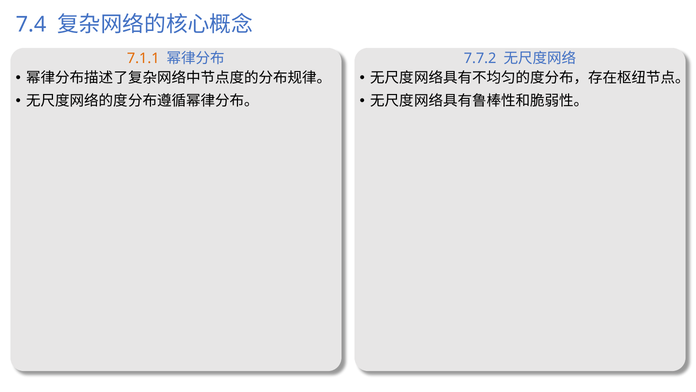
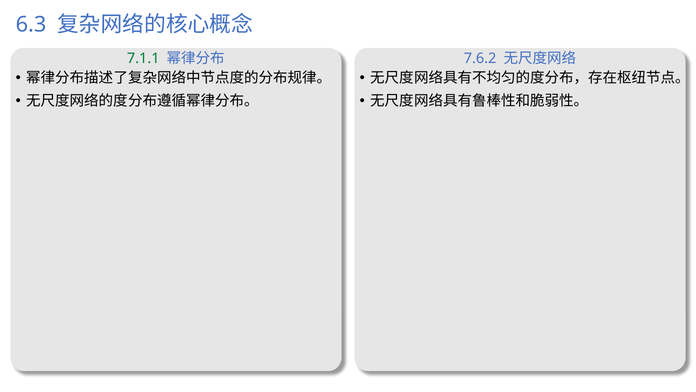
7.4: 7.4 -> 6.3 (31, 25)
7.1.1 colour: orange -> green (143, 58)
7.7.2: 7.7.2 -> 7.6.2 (480, 58)
